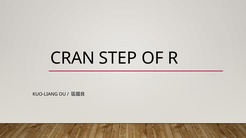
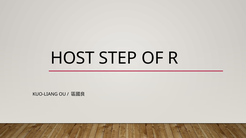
CRAN: CRAN -> HOST (73, 58)
